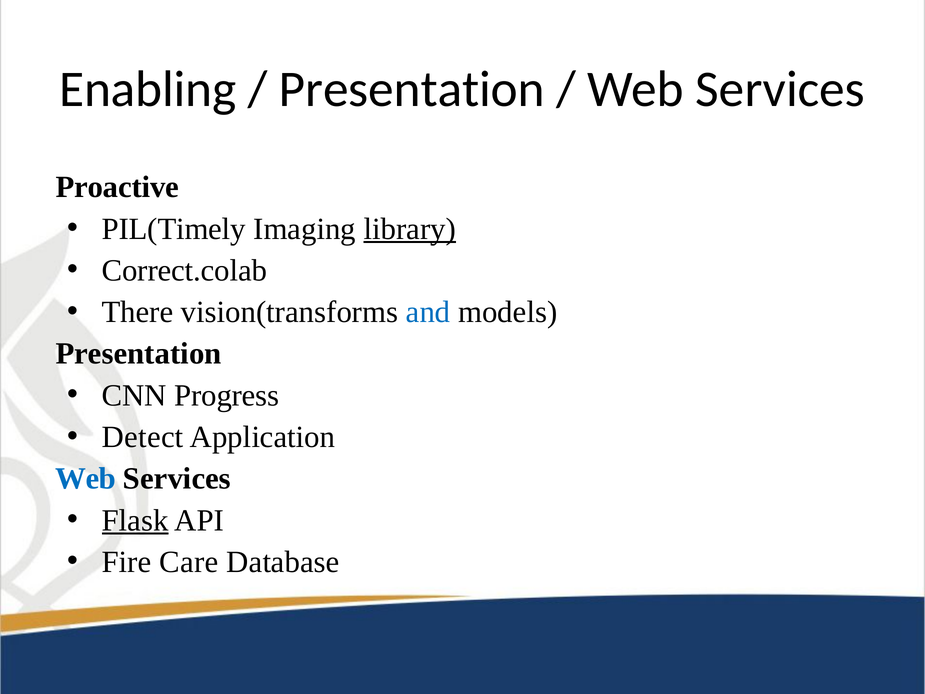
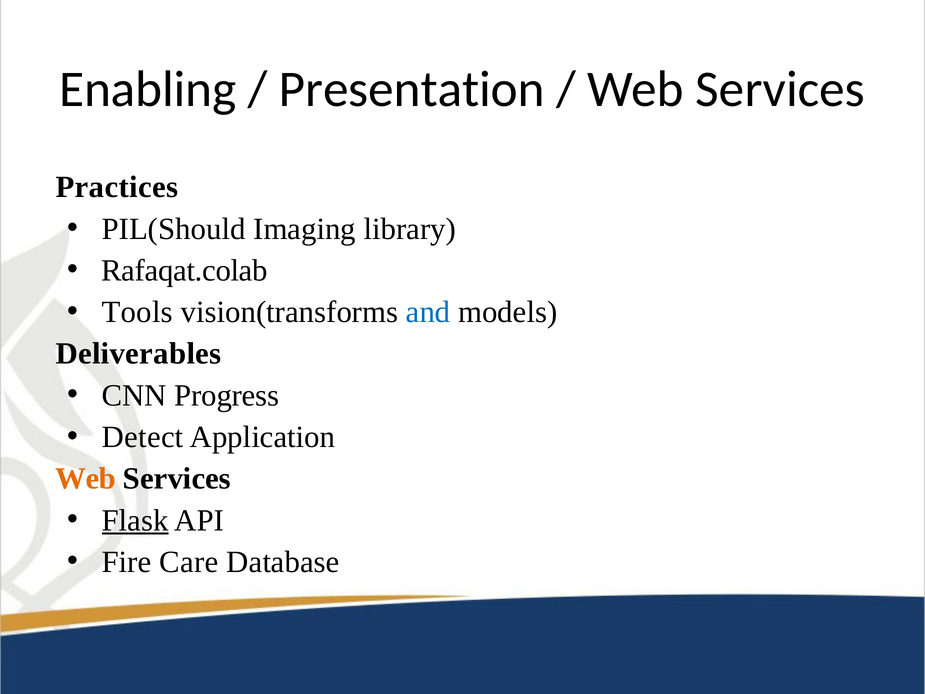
Proactive: Proactive -> Practices (117, 187)
PIL(Timely: PIL(Timely -> PIL(Should (174, 229)
library underline: present -> none (410, 229)
Correct.colab: Correct.colab -> Rafaqat.colab (184, 270)
There: There -> Tools (137, 312)
Presentation: Presentation -> Deliverables (138, 354)
Web colour: blue -> orange (86, 479)
